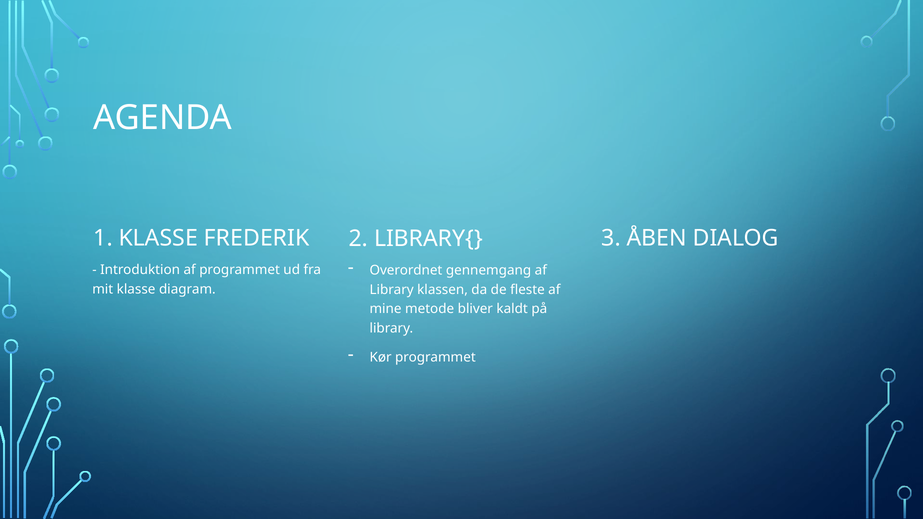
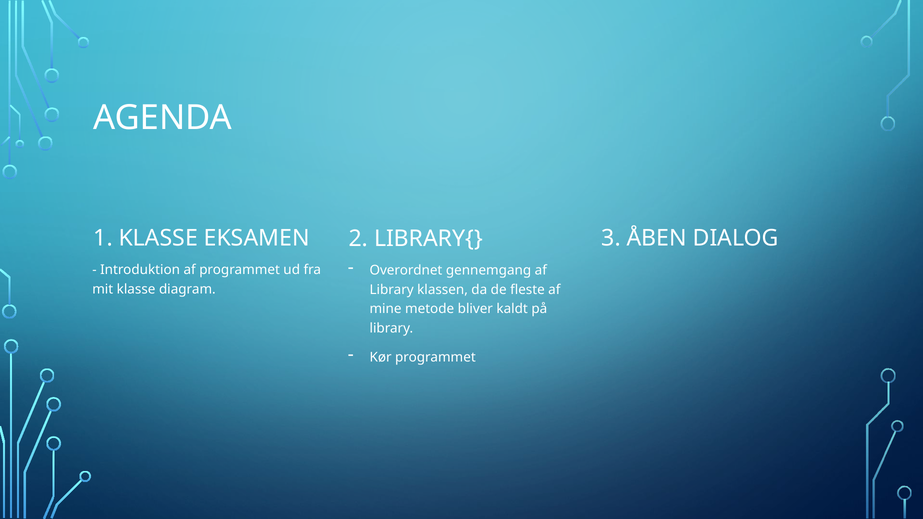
FREDERIK: FREDERIK -> EKSAMEN (257, 238)
